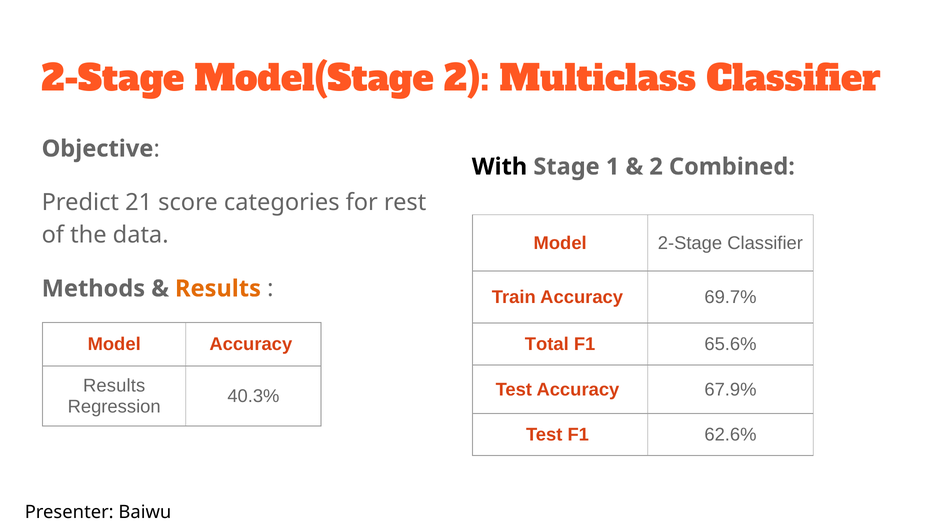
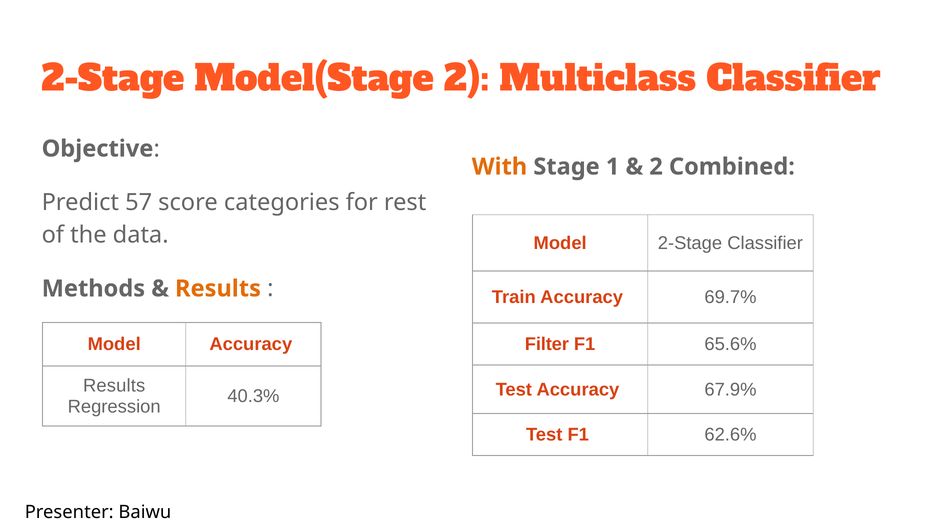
With colour: black -> orange (499, 167)
21: 21 -> 57 (139, 202)
Total: Total -> Filter (547, 344)
